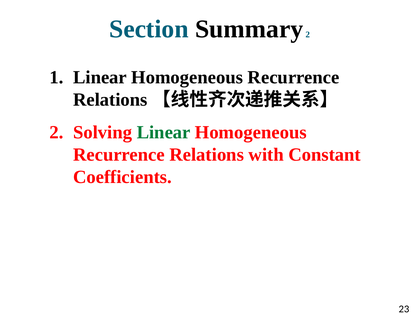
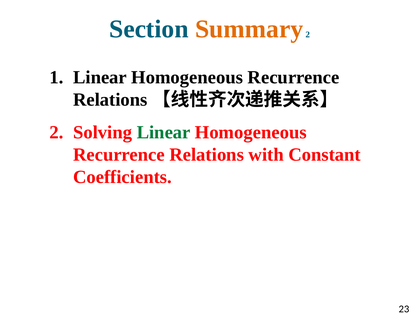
Summary colour: black -> orange (249, 29)
